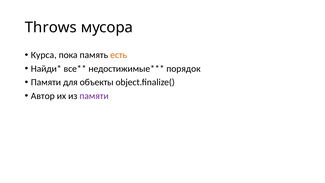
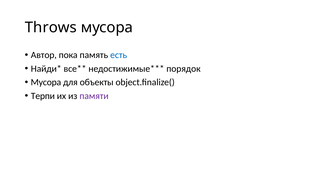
Курса: Курса -> Автор (44, 55)
есть colour: orange -> blue (119, 55)
Памяти: Памяти -> Мусора (46, 82)
Автор: Автор -> Терпи (43, 96)
